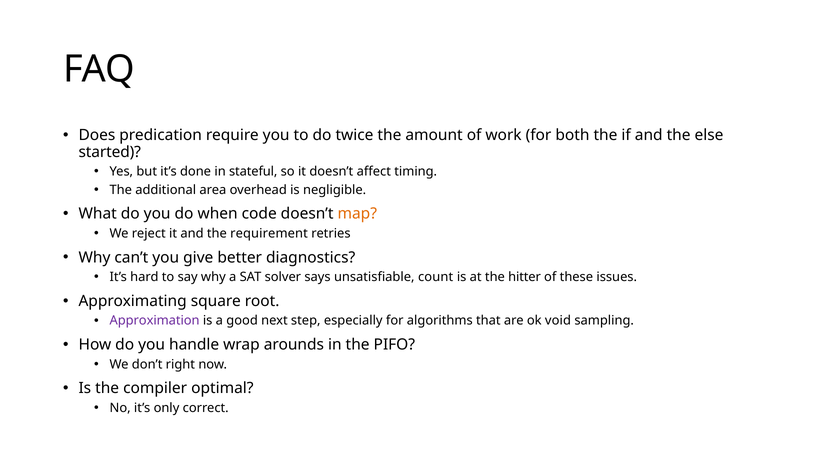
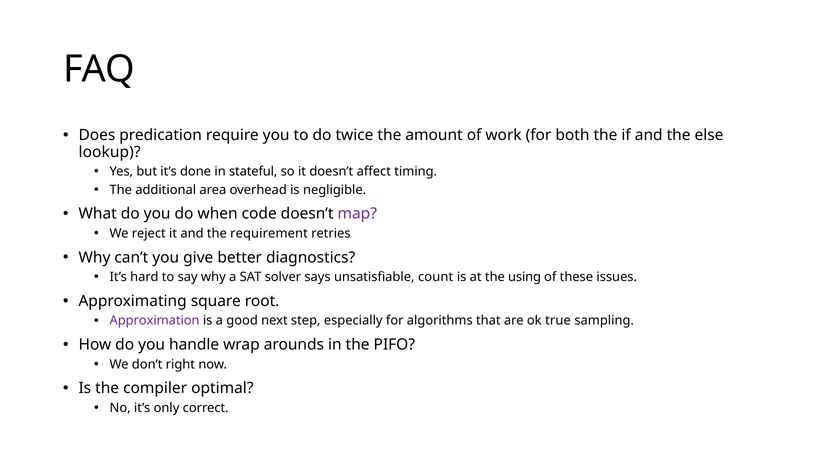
started: started -> lookup (110, 152)
map colour: orange -> purple (357, 214)
hitter: hitter -> using (525, 277)
void: void -> true (558, 321)
